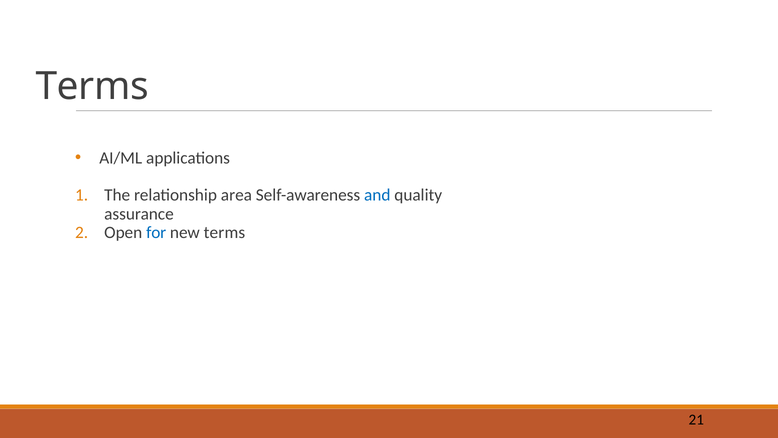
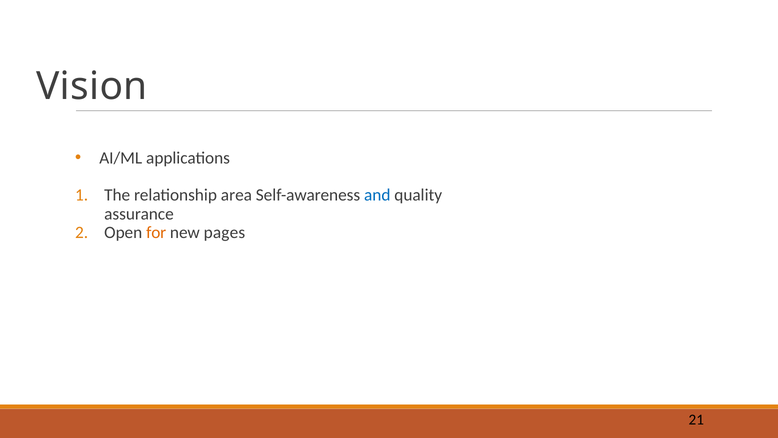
Terms: Terms -> Vision (92, 86)
for colour: blue -> orange (156, 232)
new terms: terms -> pages (224, 232)
